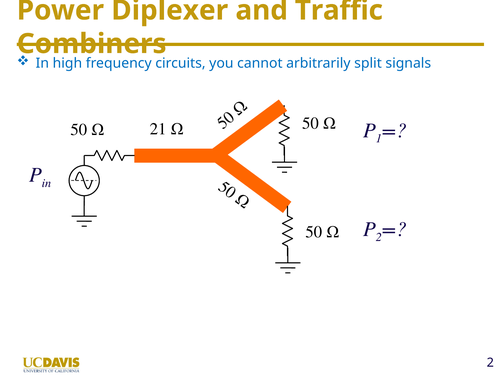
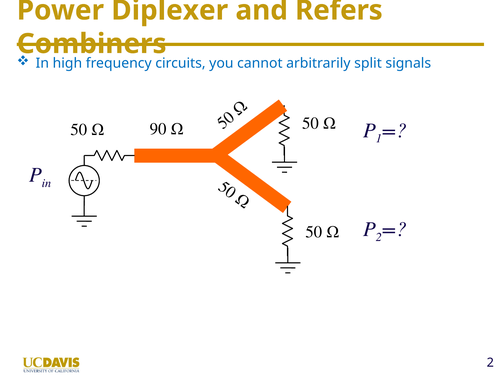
Traffic: Traffic -> Refers (339, 10)
21: 21 -> 90 (158, 129)
